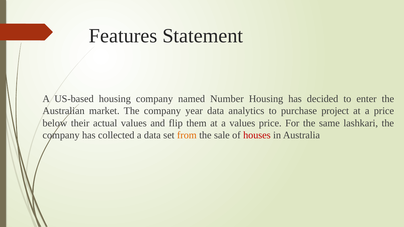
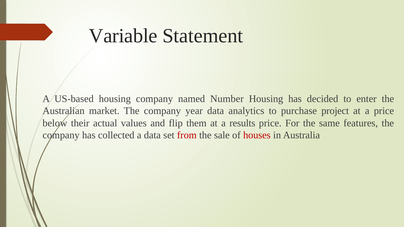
Features: Features -> Variable (123, 36)
a values: values -> results (242, 123)
lashkari: lashkari -> features (361, 123)
from colour: orange -> red (187, 135)
